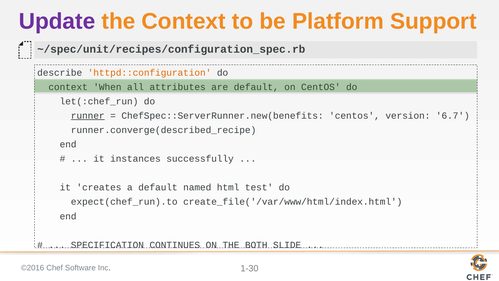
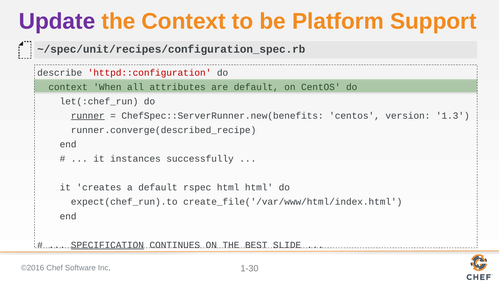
httpd::configuration colour: orange -> red (150, 73)
6.7: 6.7 -> 1.3 (453, 116)
named: named -> rspec (197, 187)
html test: test -> html (259, 187)
SPECIFICATION underline: none -> present (107, 245)
BOTH: BOTH -> BEST (256, 245)
